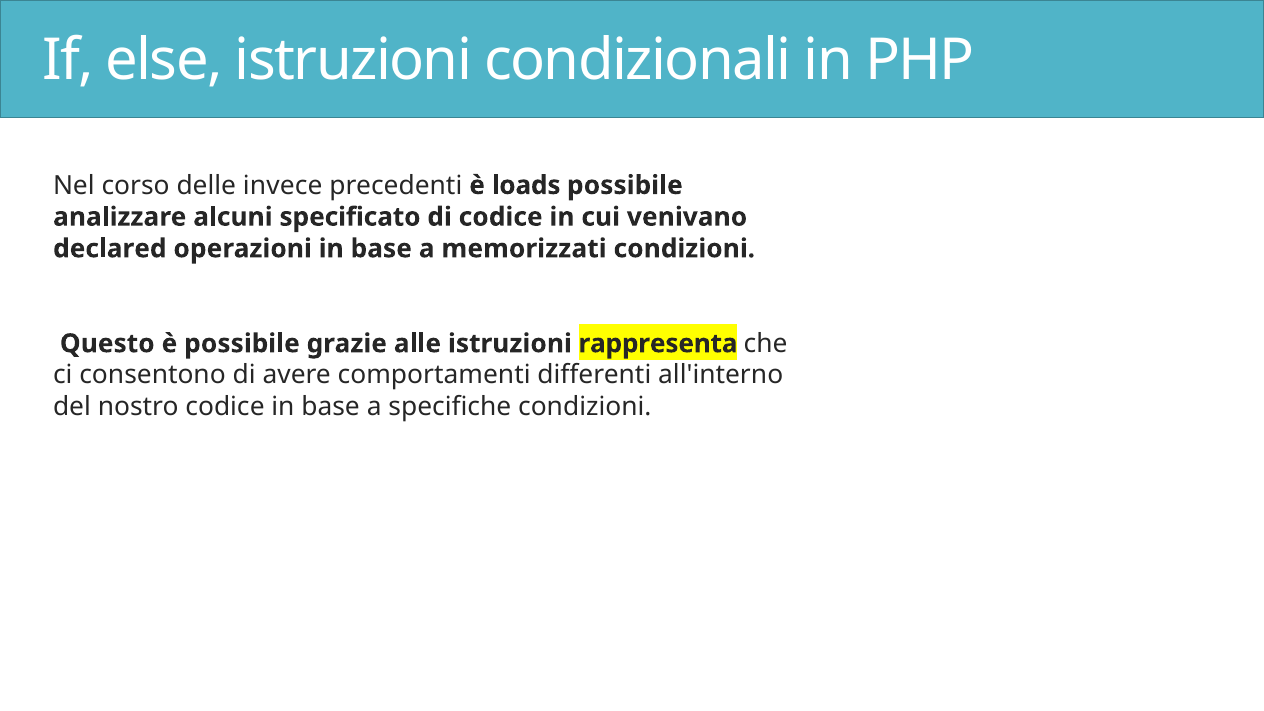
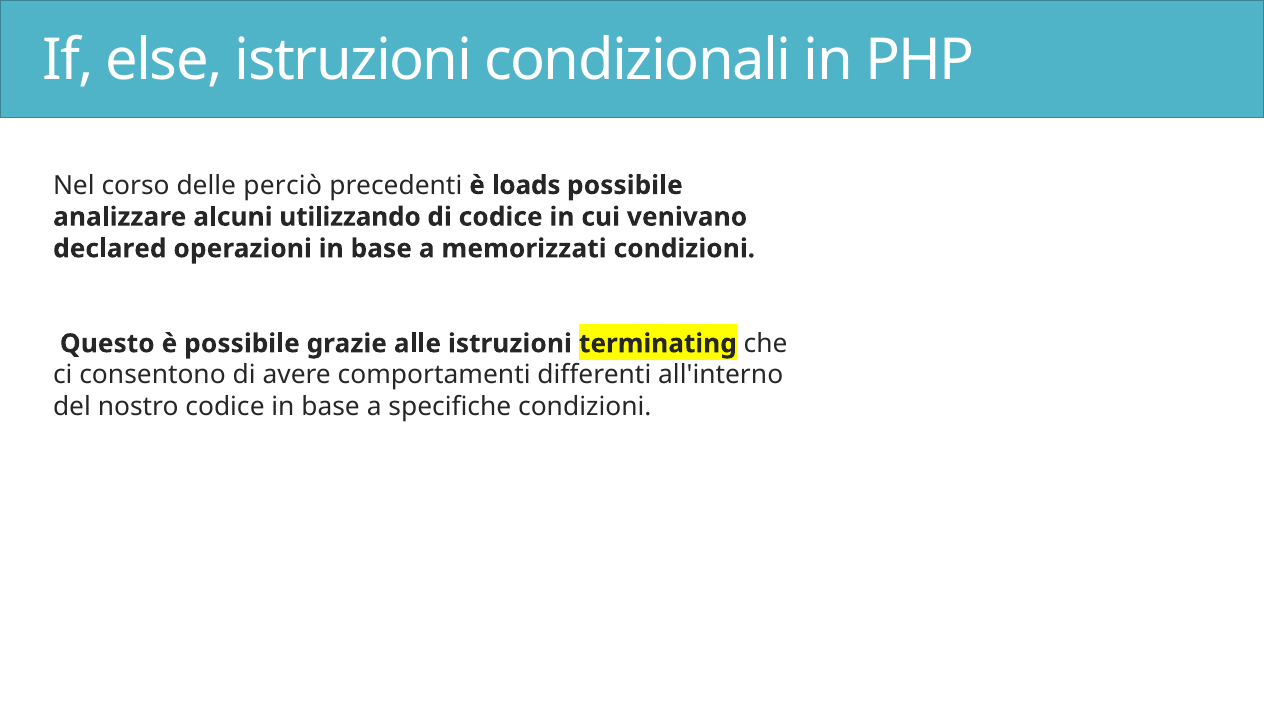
invece: invece -> perciò (283, 185)
specificato: specificato -> utilizzando (350, 217)
rappresenta: rappresenta -> terminating (658, 344)
